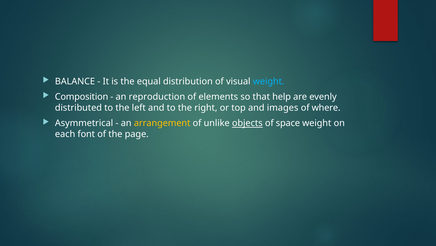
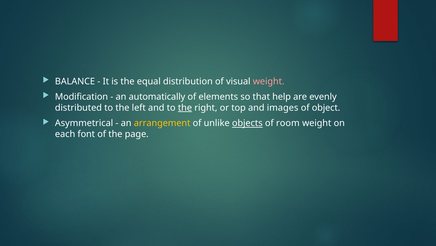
weight colour: light blue -> pink (269, 81)
Composition: Composition -> Modification (82, 97)
reproduction: reproduction -> automatically (157, 97)
the underline: none -> present (185, 107)
where: where -> object (326, 107)
space: space -> room (288, 123)
